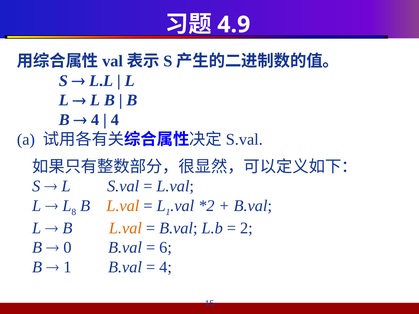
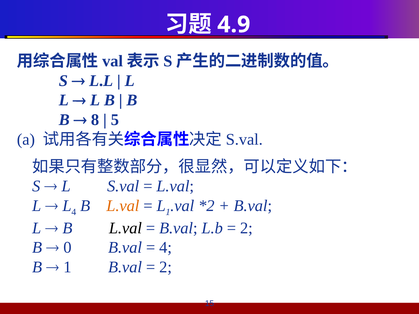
4: 4 -> 8 (95, 120)
4: 4 -> 5 (115, 120)
L 8: 8 -> 4 (74, 212)
L.val colour: orange -> black (125, 228)
6: 6 -> 4 (166, 248)
4: 4 -> 2 (166, 267)
